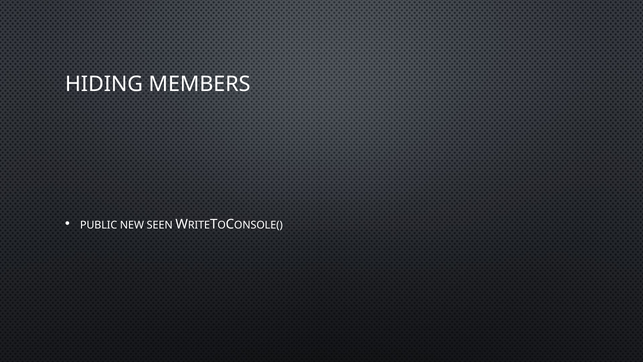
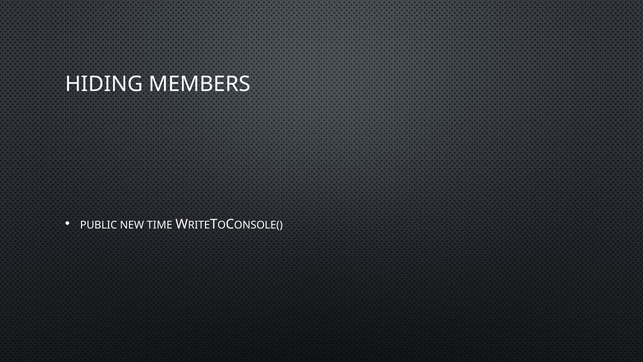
SEEN: SEEN -> TIME (160, 225)
